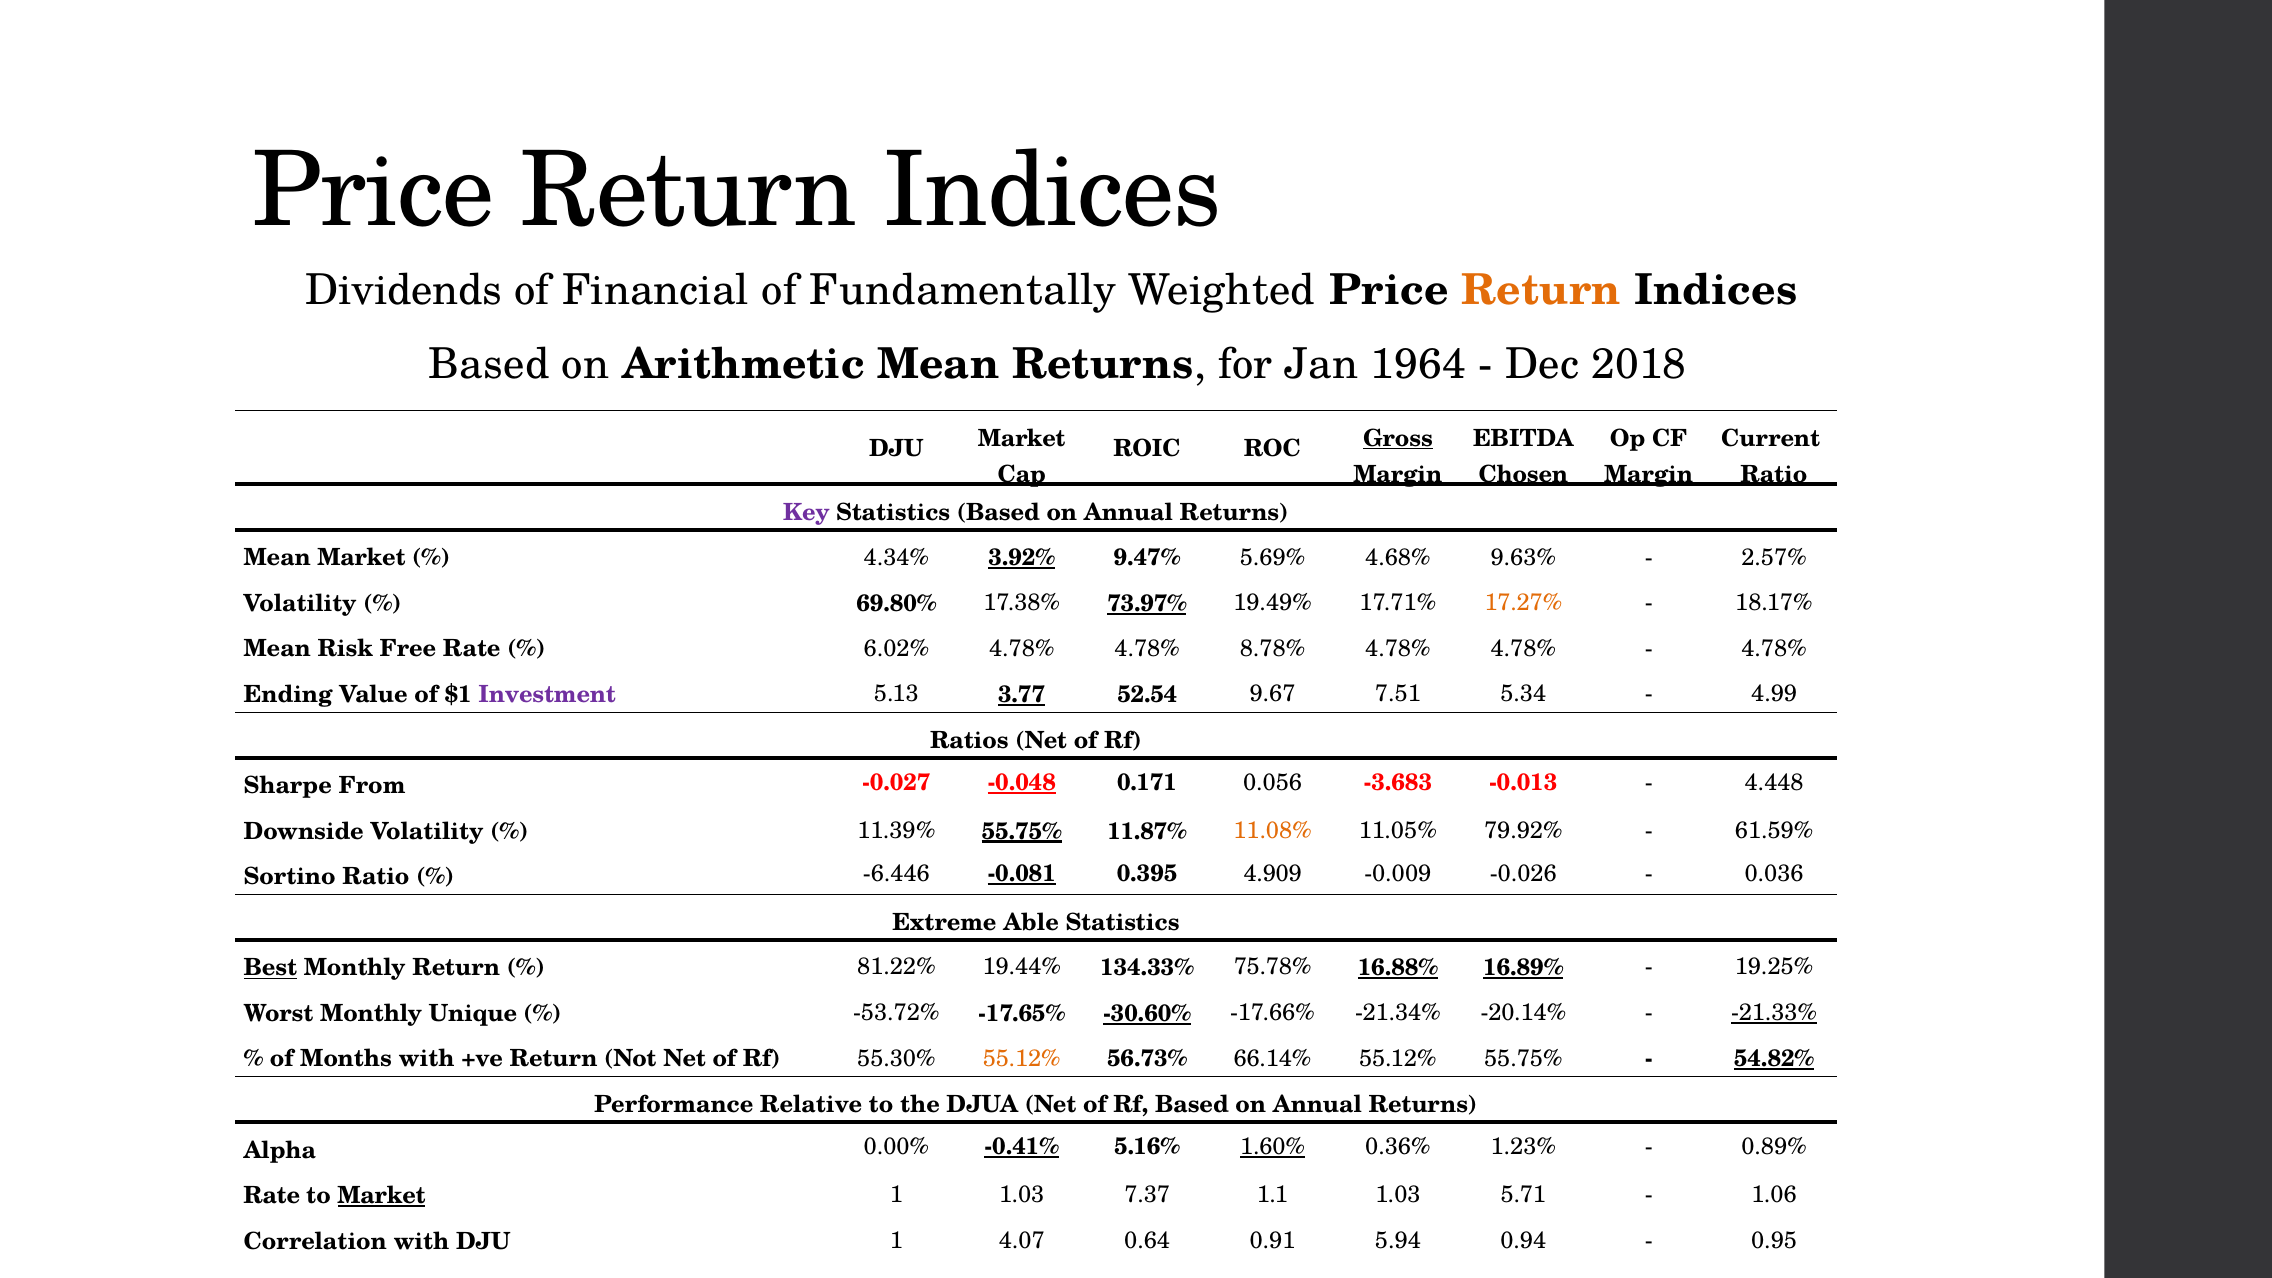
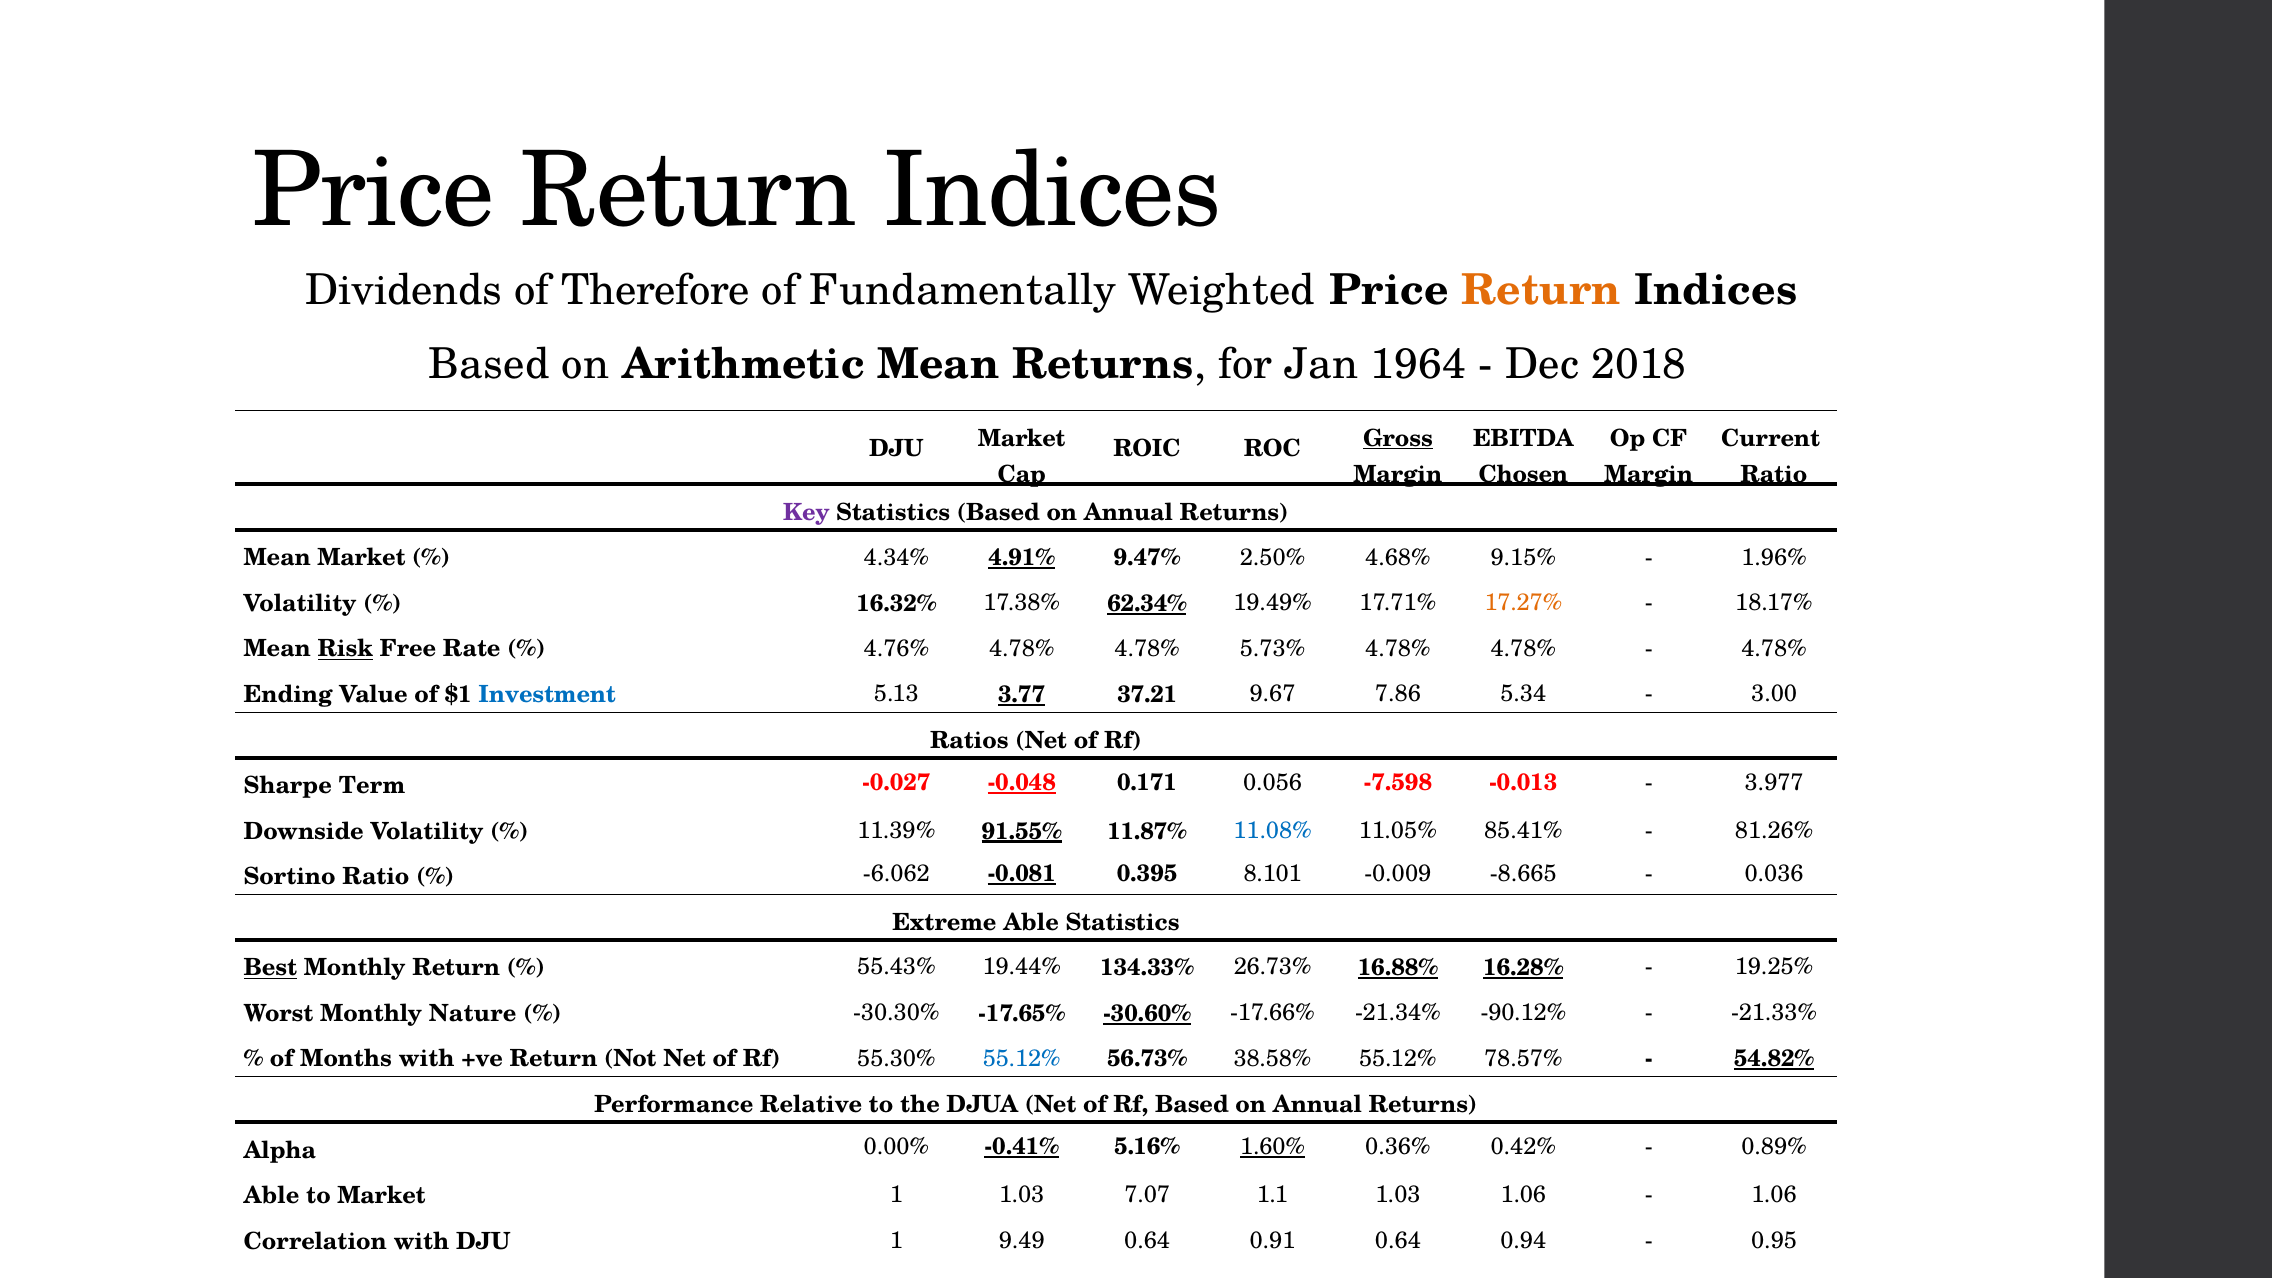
Financial: Financial -> Therefore (656, 290)
3.92%: 3.92% -> 4.91% (1022, 558)
5.69%: 5.69% -> 2.50% (1273, 557)
9.63%: 9.63% -> 9.15% (1523, 557)
2.57%: 2.57% -> 1.96% (1774, 557)
69.80%: 69.80% -> 16.32% (896, 604)
73.97%: 73.97% -> 62.34% (1147, 604)
Risk underline: none -> present (345, 649)
6.02%: 6.02% -> 4.76% (896, 648)
8.78%: 8.78% -> 5.73% (1273, 648)
Investment colour: purple -> blue (547, 695)
52.54: 52.54 -> 37.21 (1147, 695)
7.51: 7.51 -> 7.86 (1398, 694)
4.99: 4.99 -> 3.00 (1774, 694)
From: From -> Term (372, 786)
-3.683: -3.683 -> -7.598 (1398, 783)
4.448: 4.448 -> 3.977 (1774, 782)
11.39% 55.75%: 55.75% -> 91.55% (1022, 831)
11.08% colour: orange -> blue (1273, 830)
79.92%: 79.92% -> 85.41% (1523, 830)
61.59%: 61.59% -> 81.26% (1774, 830)
-6.446: -6.446 -> -6.062 (896, 874)
4.909: 4.909 -> 8.101 (1273, 874)
-0.026: -0.026 -> -8.665 (1523, 874)
81.22%: 81.22% -> 55.43% (896, 967)
75.78%: 75.78% -> 26.73% (1273, 967)
16.89%: 16.89% -> 16.28% (1523, 968)
Unique: Unique -> Nature (473, 1014)
-53.72%: -53.72% -> -30.30% (896, 1013)
-20.14%: -20.14% -> -90.12% (1523, 1013)
-21.33% underline: present -> none (1774, 1013)
55.12% colour: orange -> blue (1022, 1058)
66.14%: 66.14% -> 38.58% (1273, 1058)
55.12% 55.75%: 55.75% -> 78.57% (1523, 1058)
1.23%: 1.23% -> 0.42% (1523, 1147)
Rate: Rate -> Able (272, 1196)
Market underline: present -> none (382, 1196)
7.37: 7.37 -> 7.07 (1147, 1195)
1.03 5.71: 5.71 -> 1.06 (1523, 1195)
4.07: 4.07 -> 9.49 (1022, 1240)
0.91 5.94: 5.94 -> 0.64 (1398, 1240)
